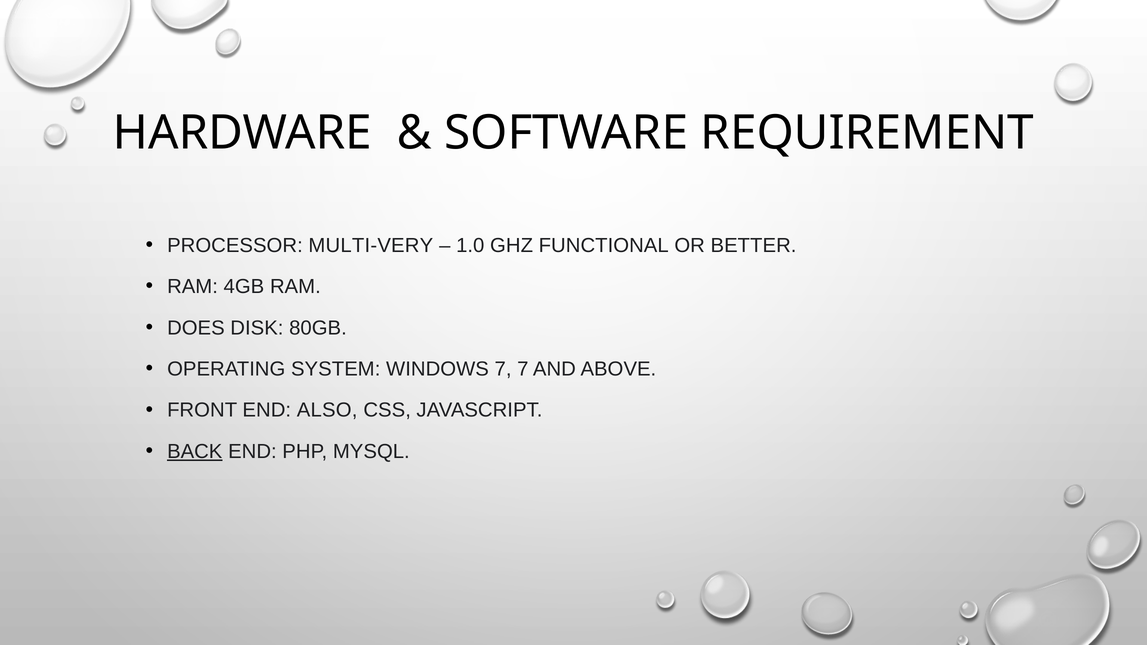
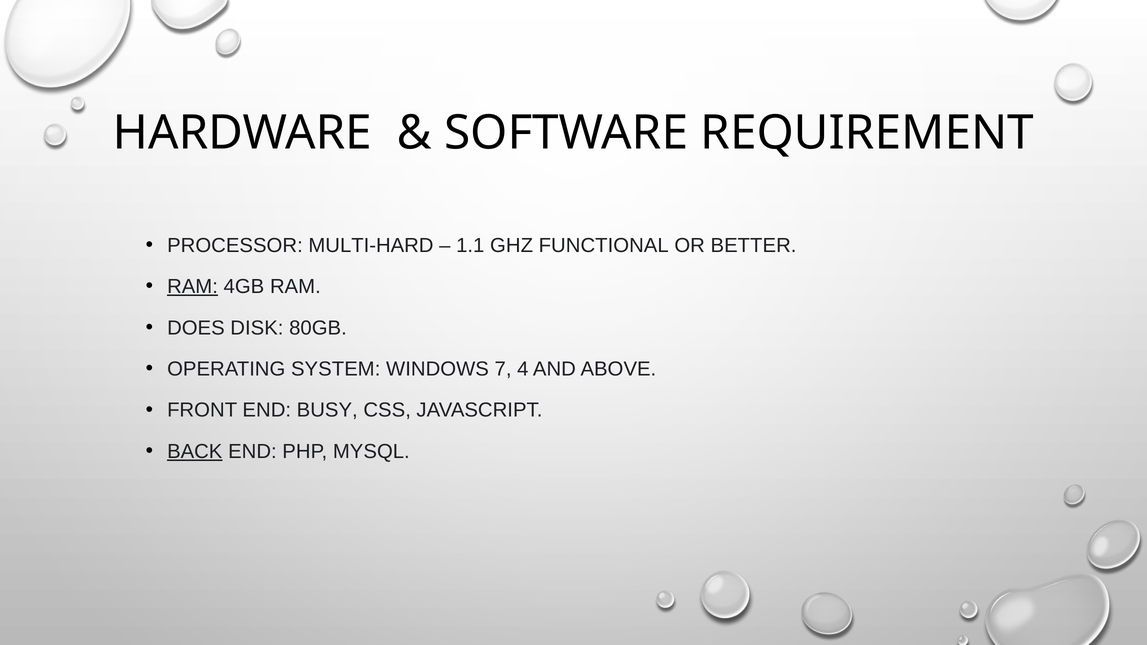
MULTI-VERY: MULTI-VERY -> MULTI-HARD (371, 245)
1.0: 1.0 -> 1.1 (470, 245)
RAM underline: none -> present (193, 287)
7 7: 7 -> 4 (523, 369)
ALSO: ALSO -> BUSY (327, 410)
